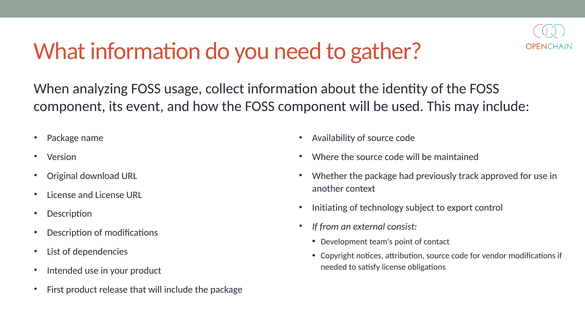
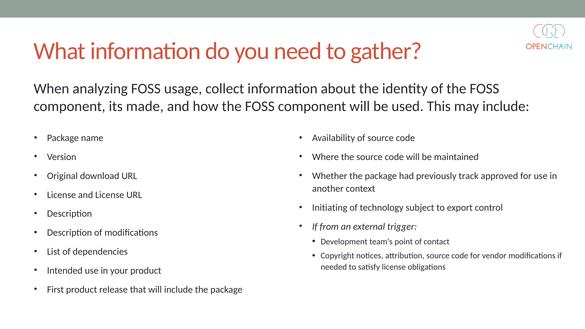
event: event -> made (145, 106)
consist: consist -> trigger (402, 227)
